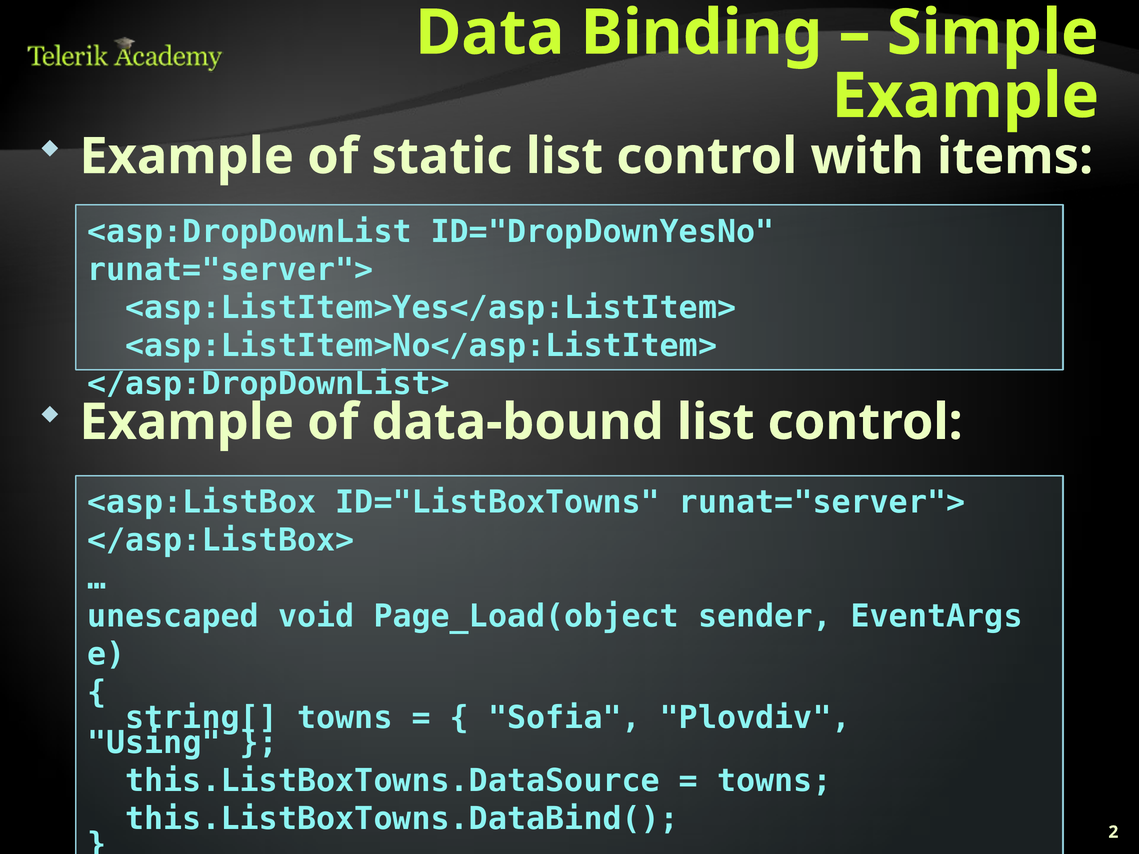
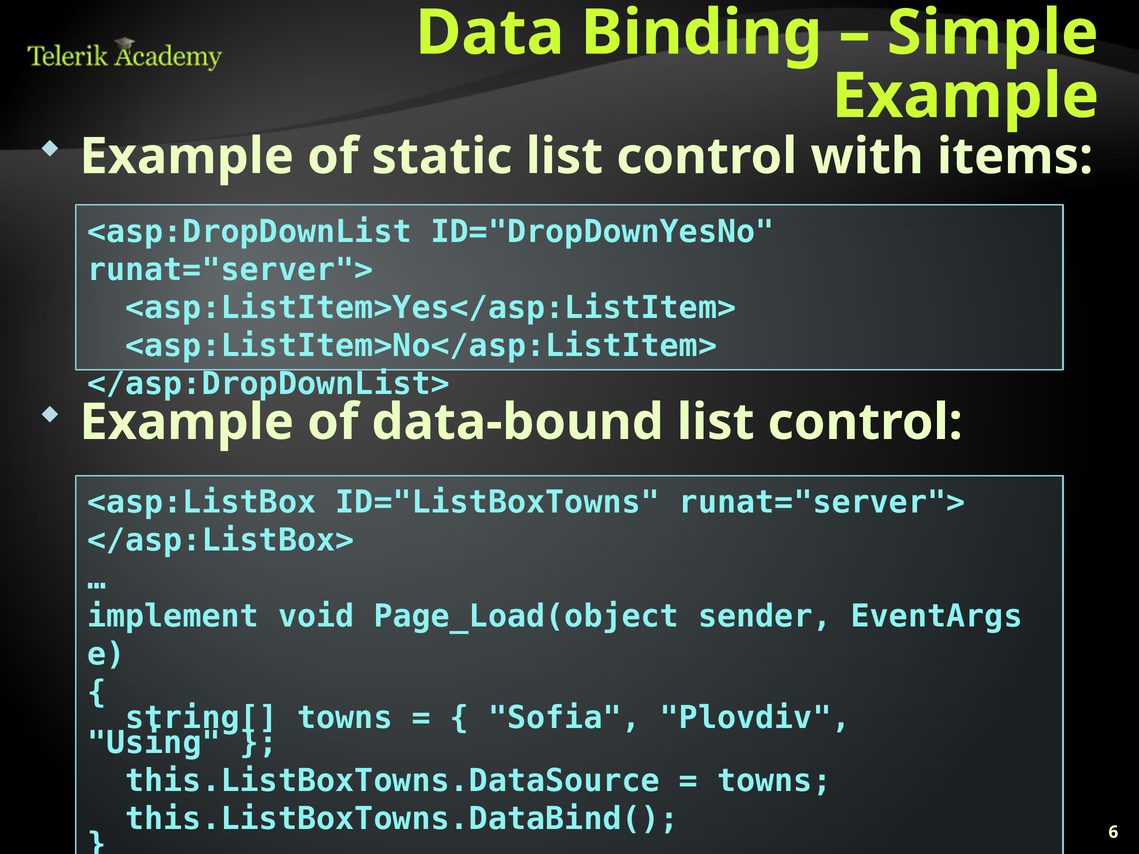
unescaped: unescaped -> implement (173, 617)
2: 2 -> 6 (1113, 832)
